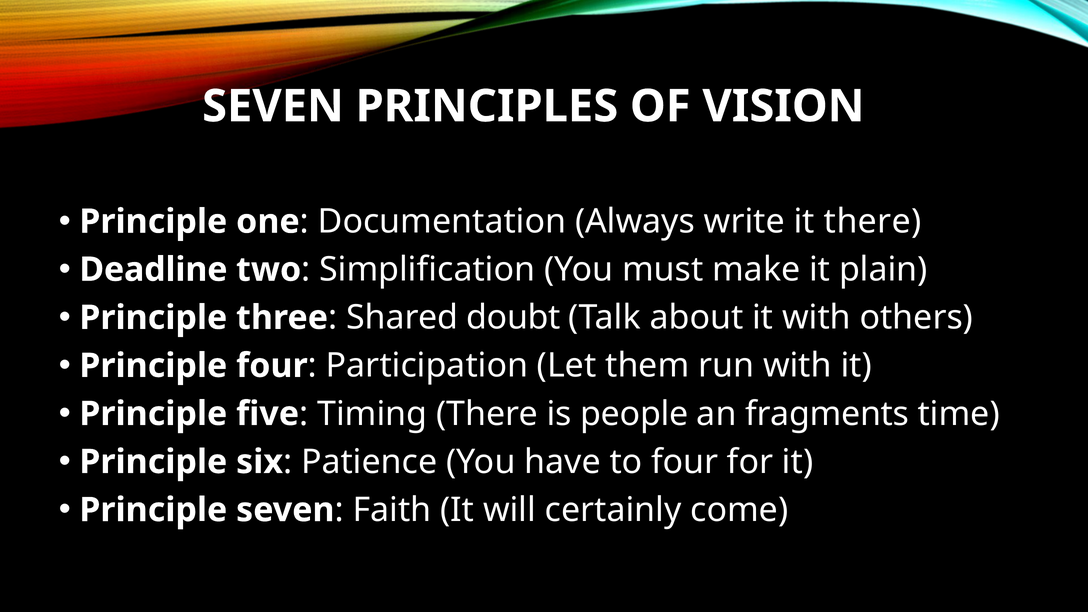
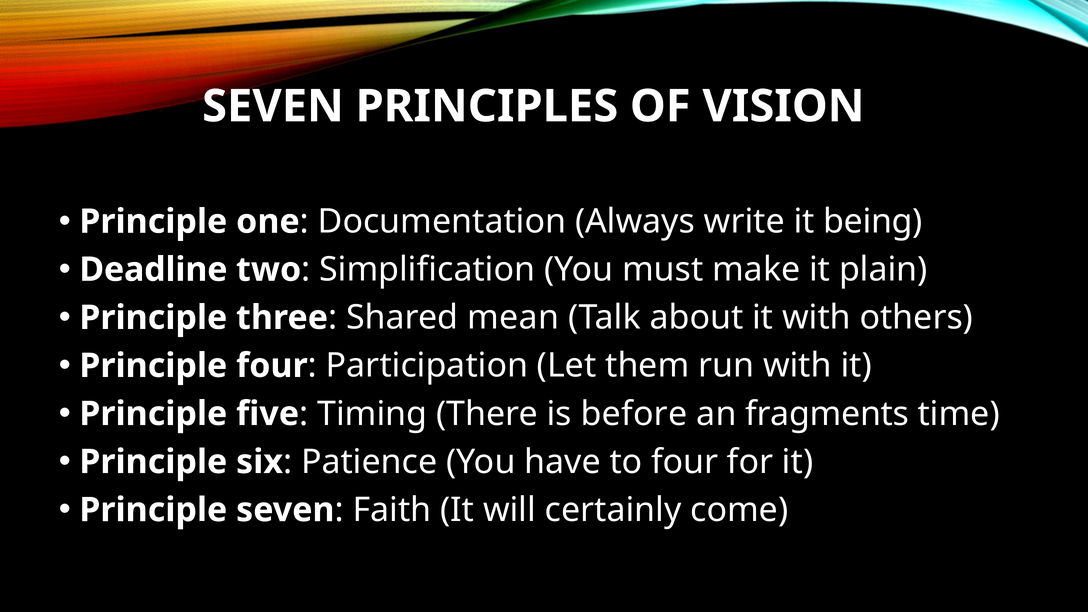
it there: there -> being (873, 222)
doubt: doubt -> mean (513, 318)
people: people -> before (634, 414)
